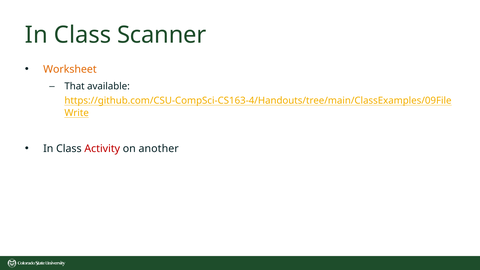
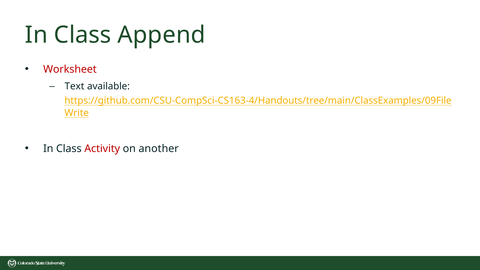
Scanner: Scanner -> Append (162, 35)
Worksheet colour: orange -> red (70, 69)
That: That -> Text (74, 86)
